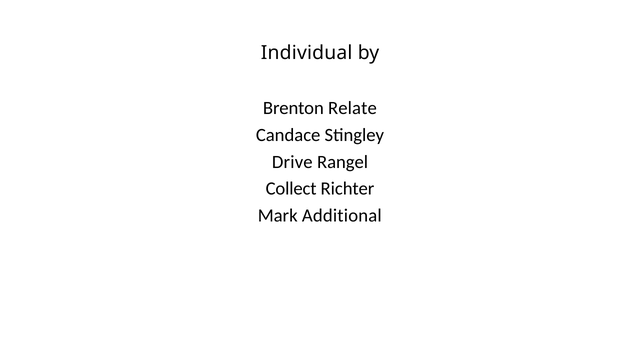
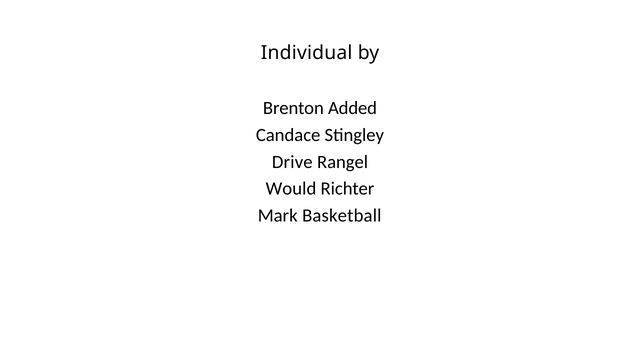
Relate: Relate -> Added (353, 108)
Collect: Collect -> Would (291, 189)
Additional: Additional -> Basketball (342, 216)
